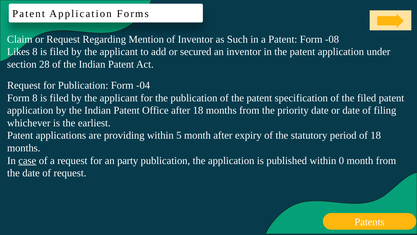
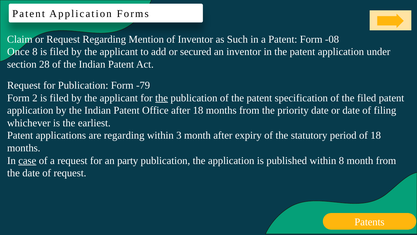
Likes: Likes -> Once (18, 52)
-04: -04 -> -79 (143, 85)
Form 8: 8 -> 2 (35, 98)
the underline: none -> present (162, 98)
are providing: providing -> regarding (124, 135)
5: 5 -> 3 (179, 135)
within 0: 0 -> 8 (341, 160)
